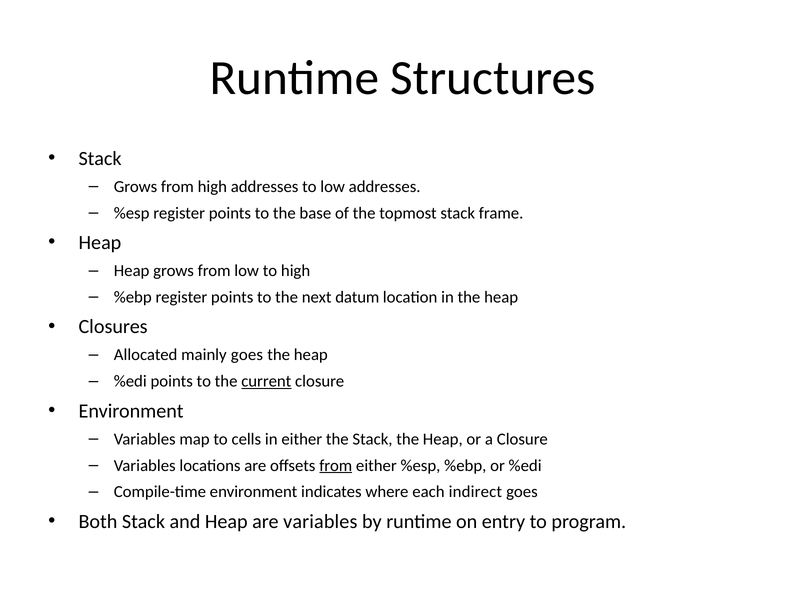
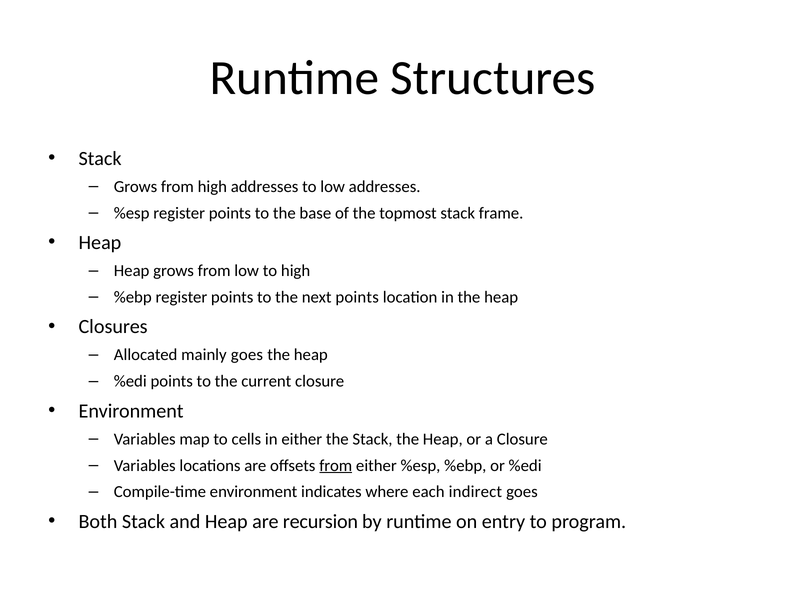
next datum: datum -> points (357, 297)
current underline: present -> none (266, 382)
are variables: variables -> recursion (320, 522)
